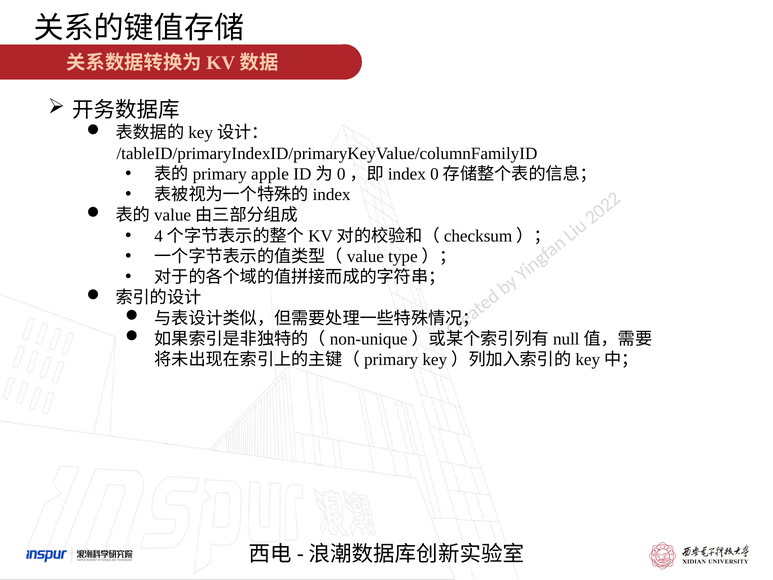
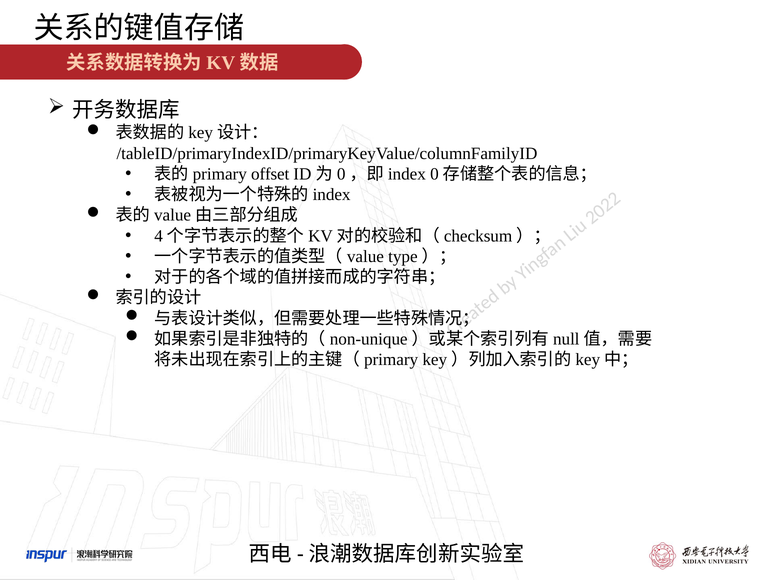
apple: apple -> offset (270, 174)
